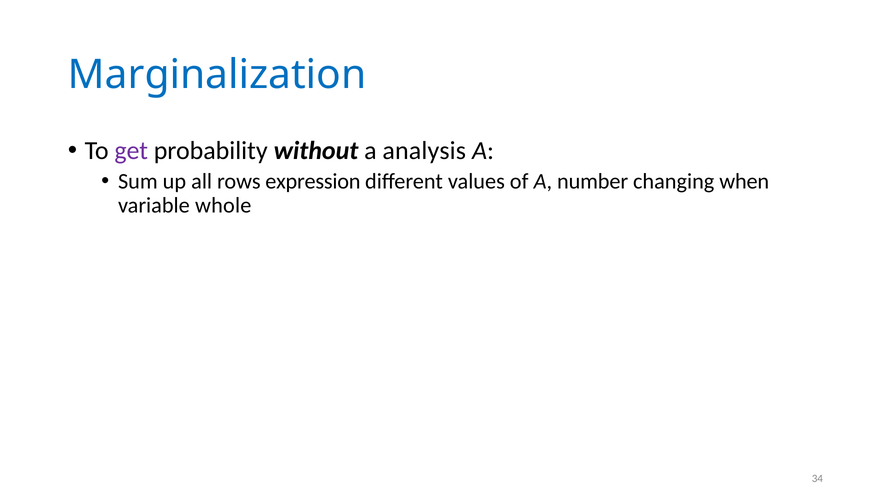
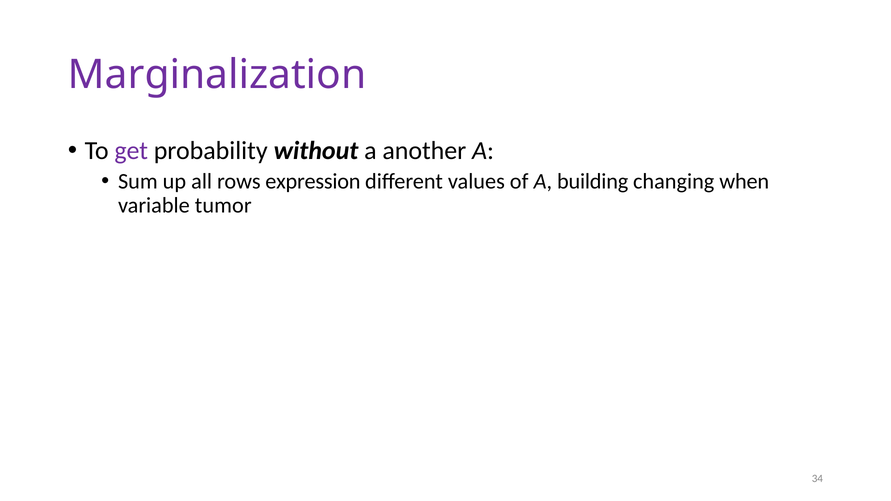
Marginalization colour: blue -> purple (217, 75)
analysis: analysis -> another (424, 151)
number: number -> building (593, 181)
whole: whole -> tumor (223, 205)
